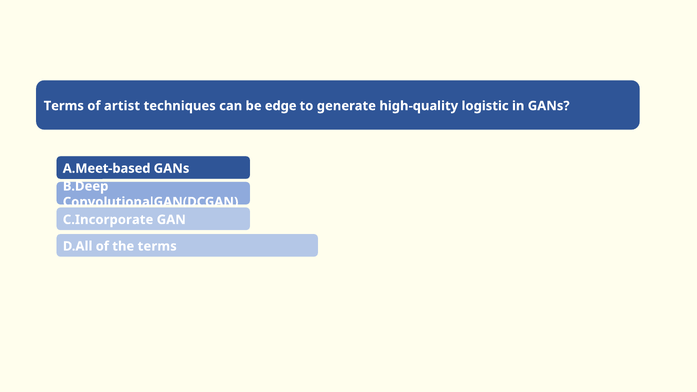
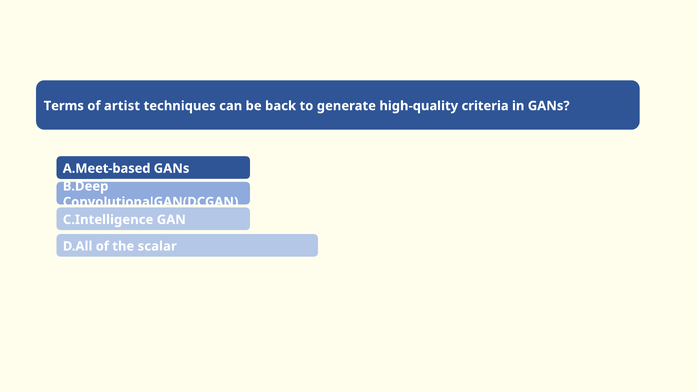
edge: edge -> back (281, 106)
logistic: logistic -> criteria (485, 106)
C.Incorporate: C.Incorporate -> C.Intelligence (108, 220)
the terms: terms -> scalar (157, 246)
